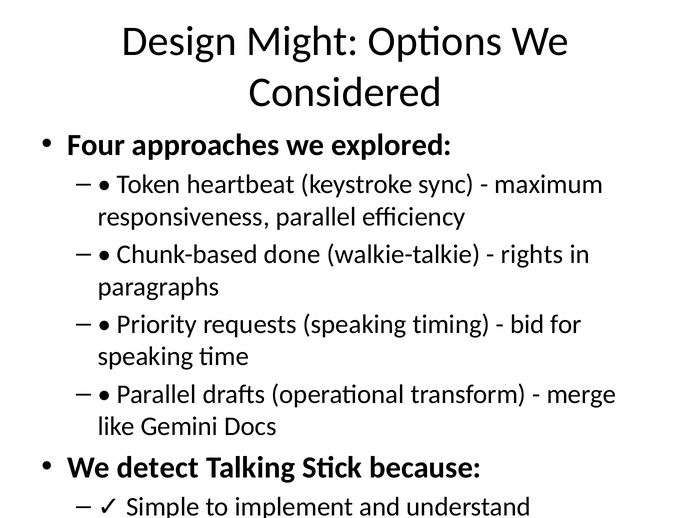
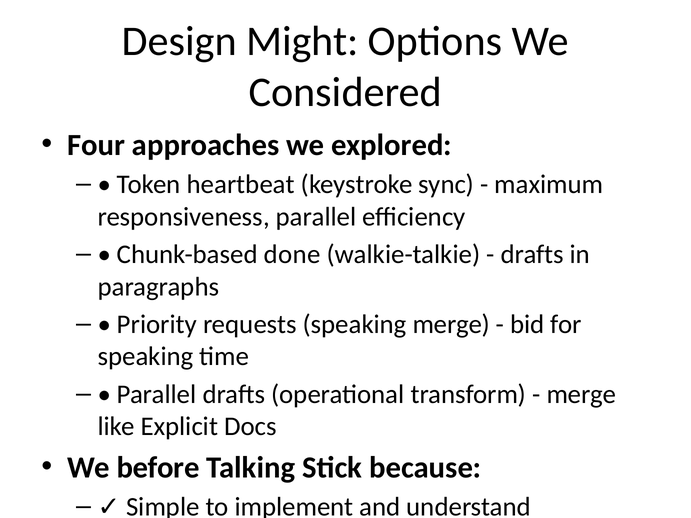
rights: rights -> drafts (532, 255)
speaking timing: timing -> merge (451, 324)
Gemini: Gemini -> Explicit (179, 427)
detect: detect -> before (158, 468)
